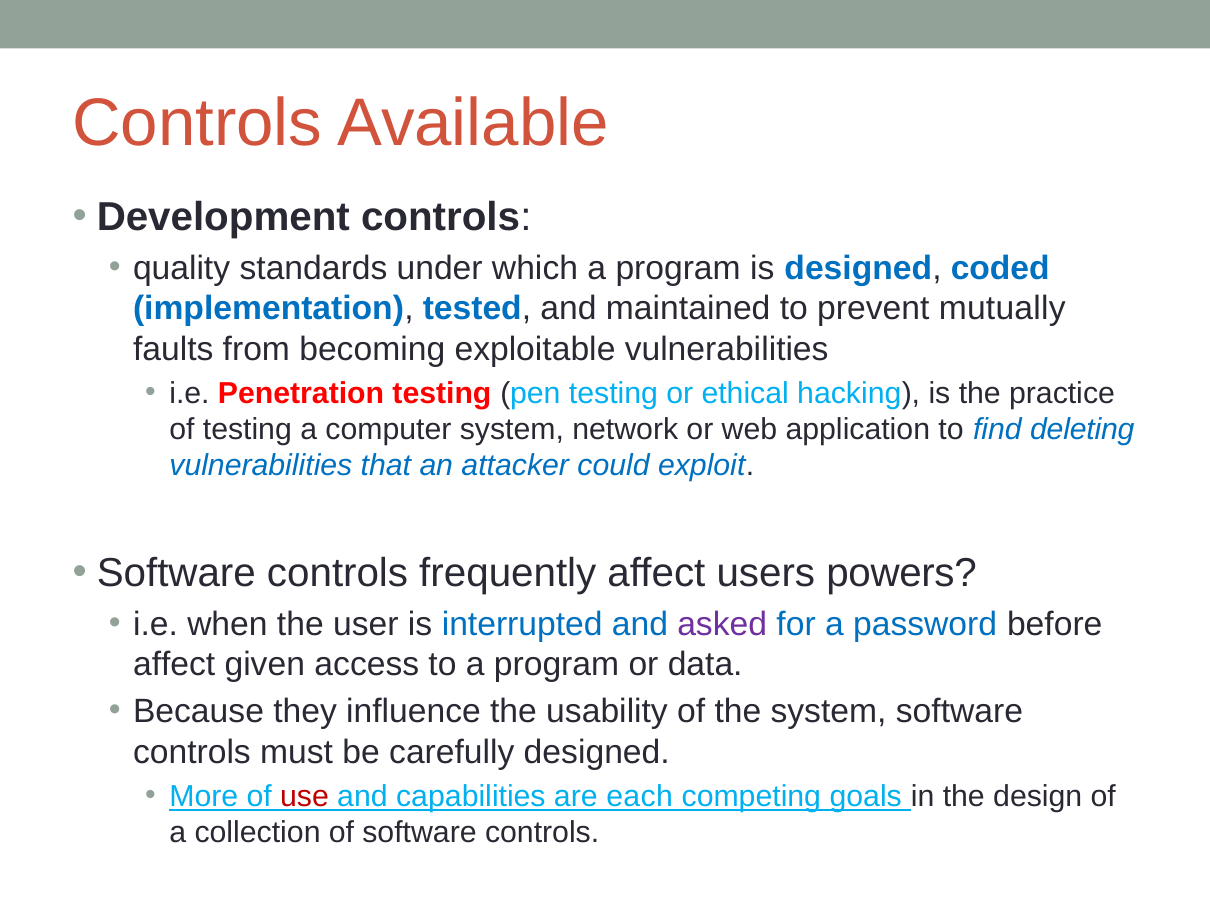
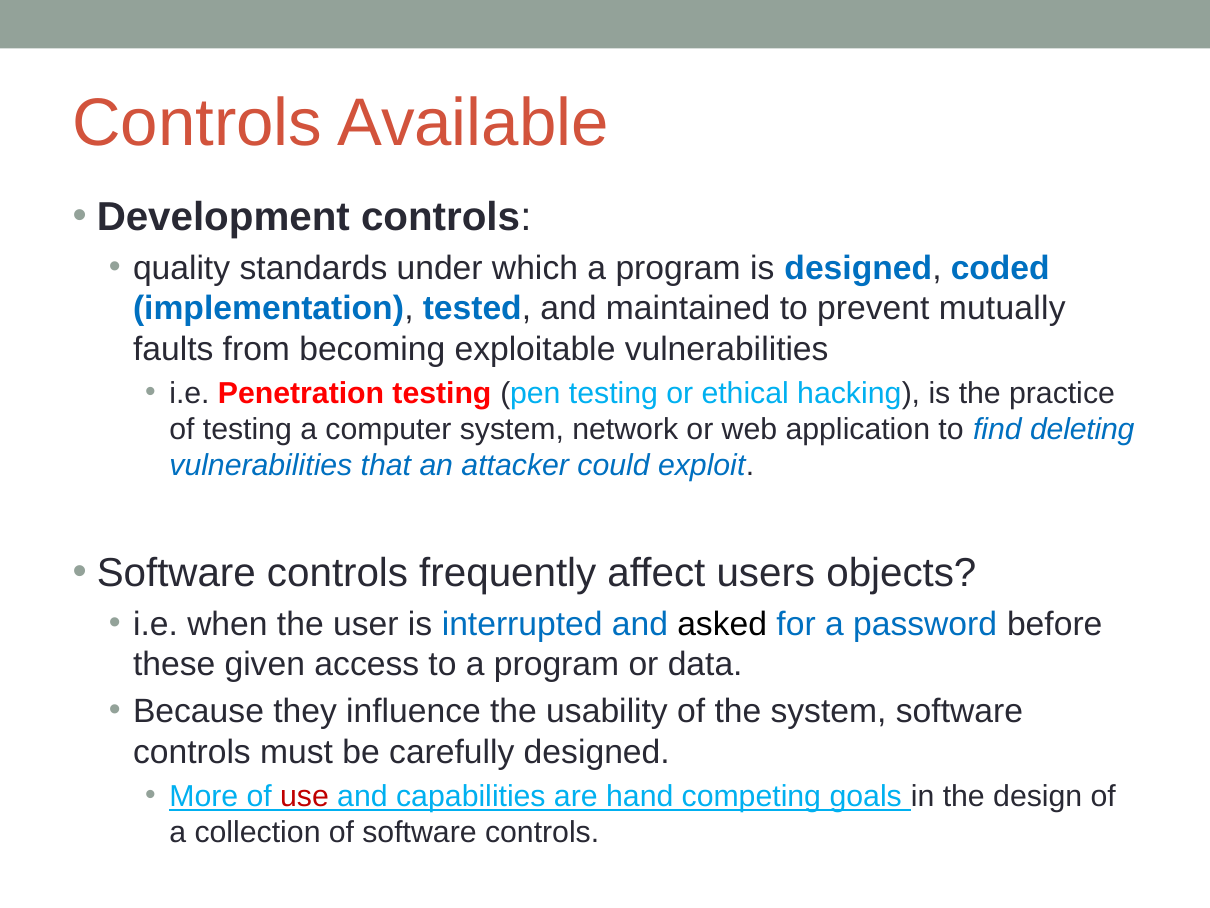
powers: powers -> objects (901, 573)
asked colour: purple -> black (722, 624)
affect: affect -> these (174, 664)
each: each -> hand (640, 796)
